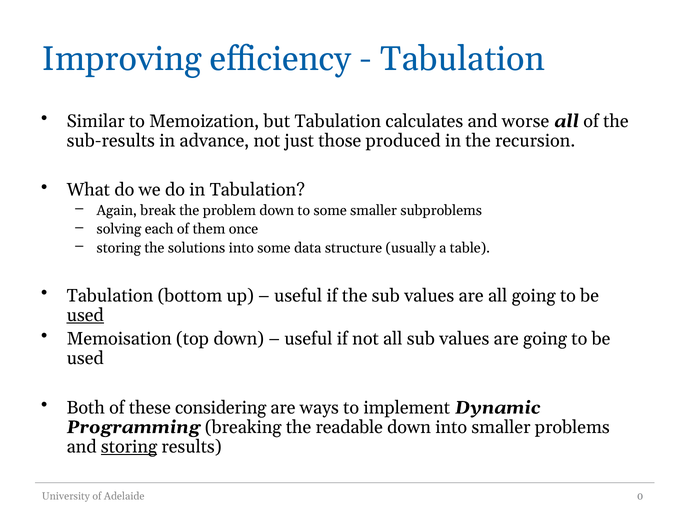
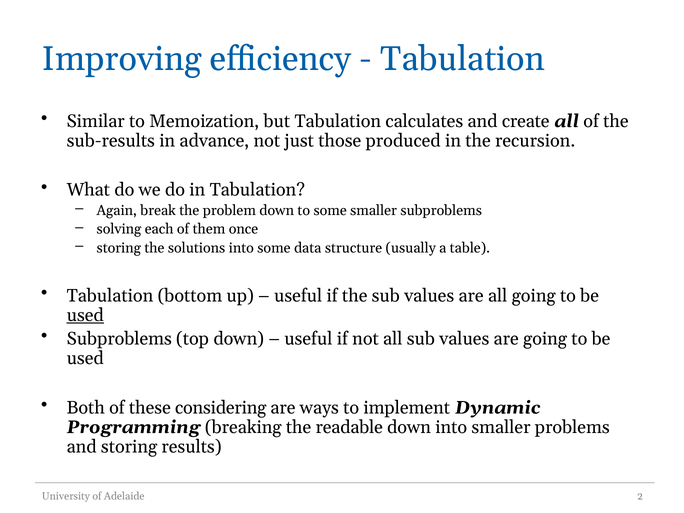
worse: worse -> create (526, 121)
Memoisation: Memoisation -> Subproblems (119, 339)
storing underline: present -> none (129, 447)
0: 0 -> 2 (640, 496)
